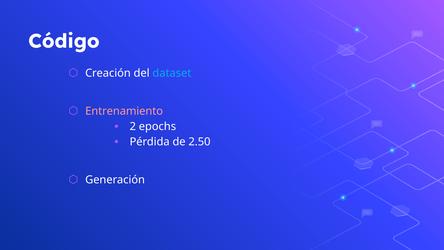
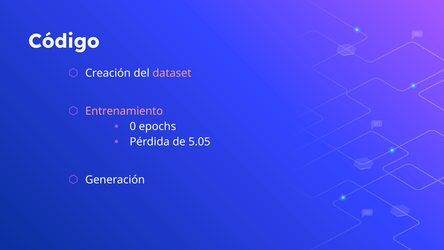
dataset colour: light blue -> pink (172, 73)
2: 2 -> 0 (133, 126)
2.50: 2.50 -> 5.05 (199, 142)
